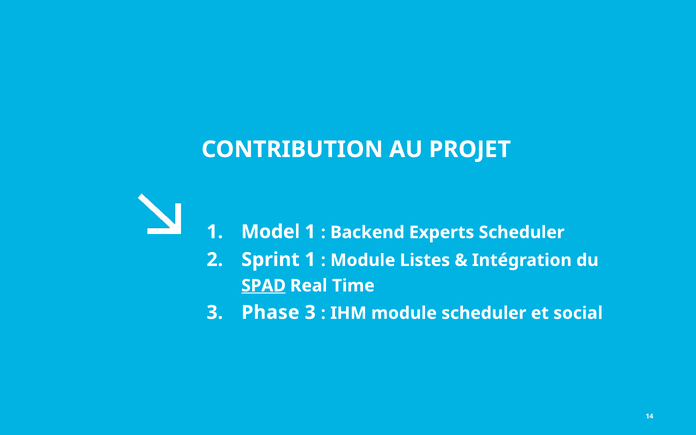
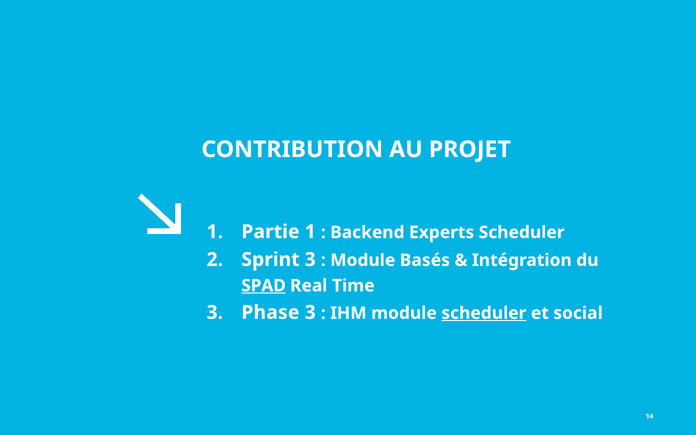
Model: Model -> Partie (270, 232)
Sprint 1: 1 -> 3 (310, 260)
Listes: Listes -> Basés (425, 260)
scheduler underline: none -> present (484, 313)
